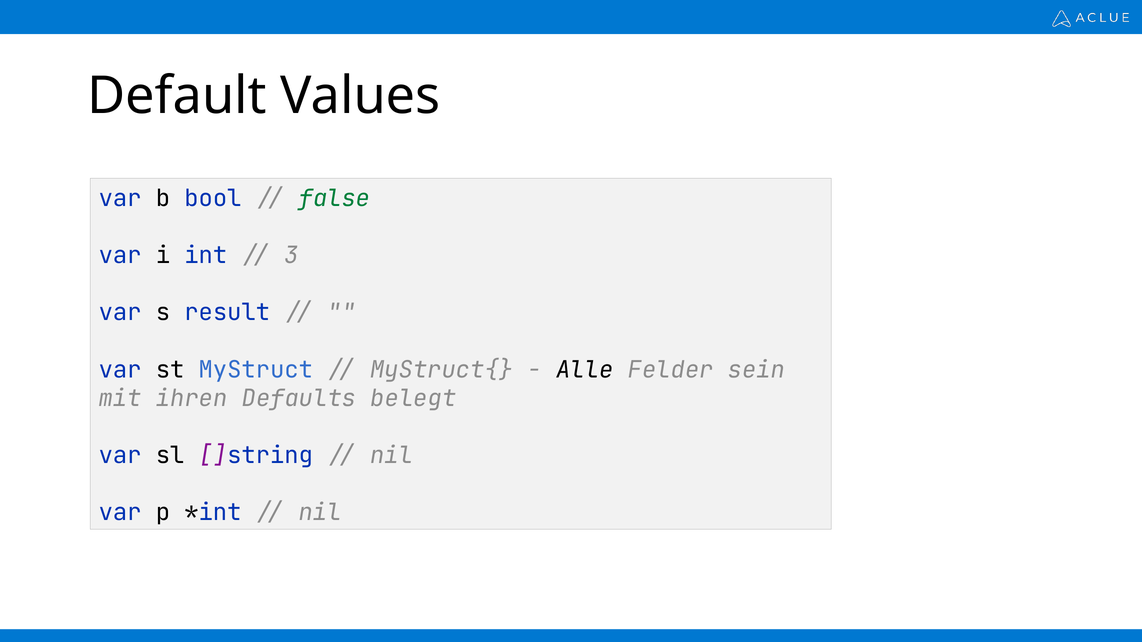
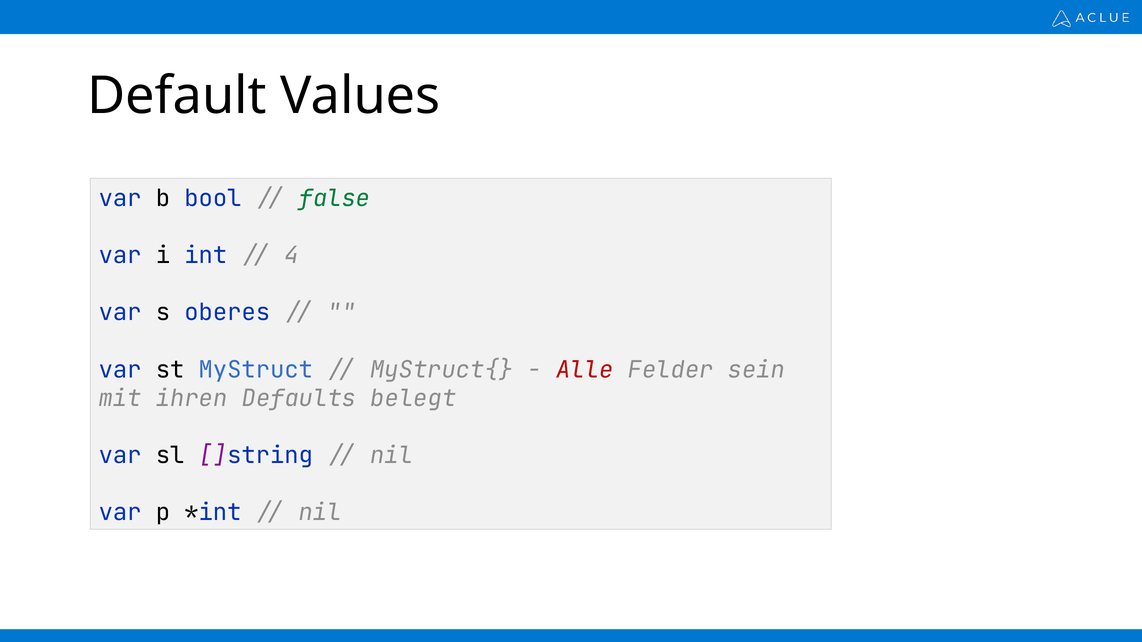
3: 3 -> 4 (291, 256)
result: result -> oberes (227, 313)
Alle colour: black -> red (585, 370)
